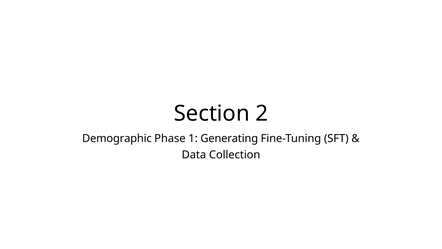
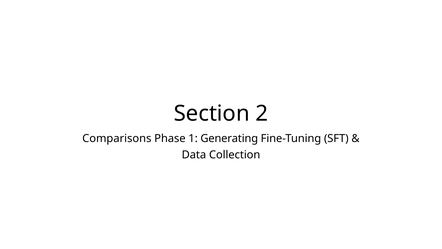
Demographic: Demographic -> Comparisons (117, 138)
